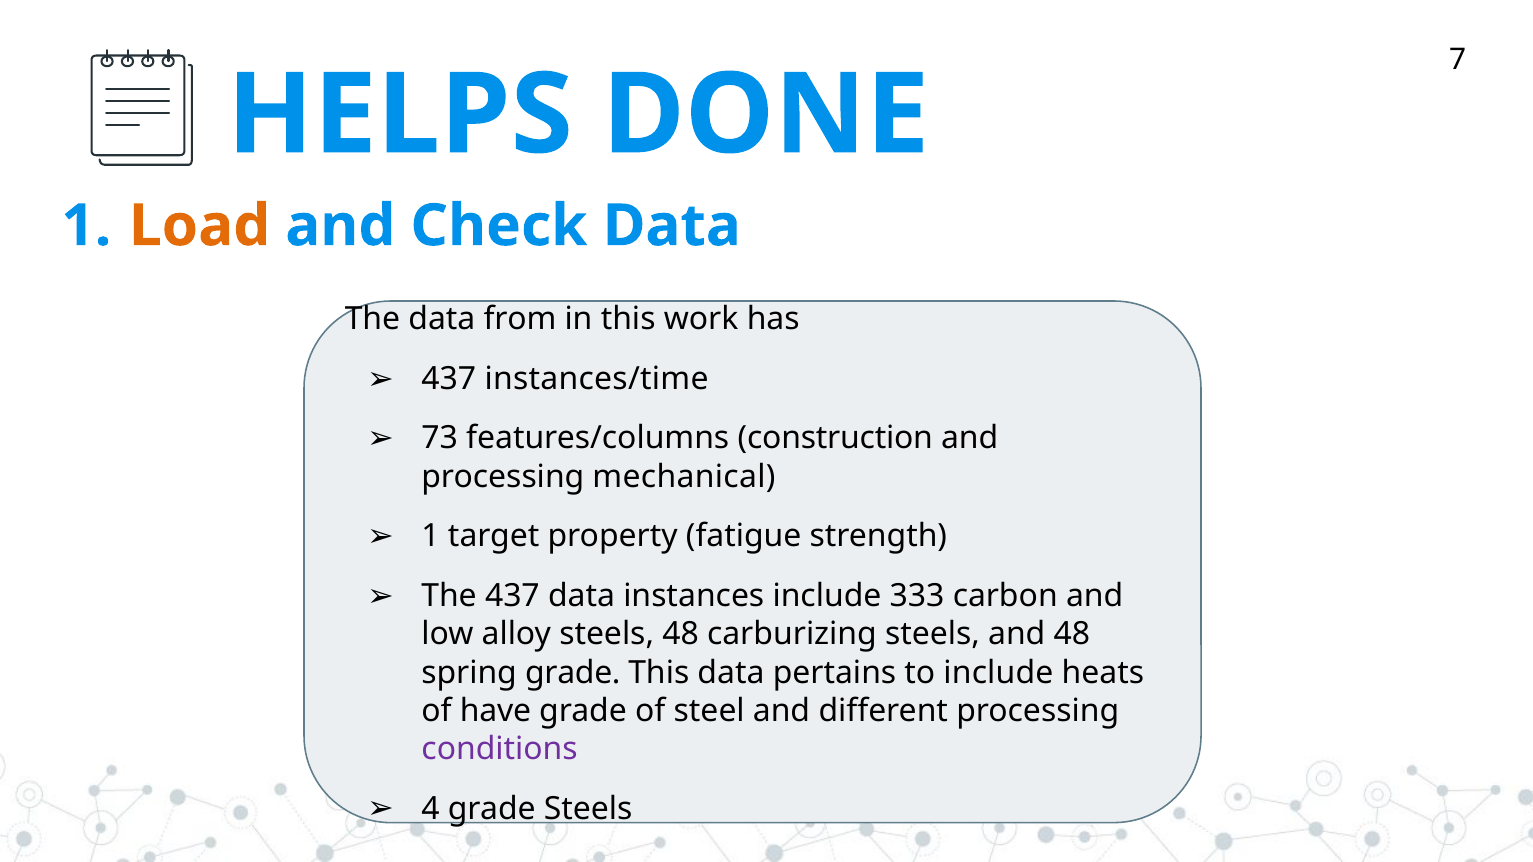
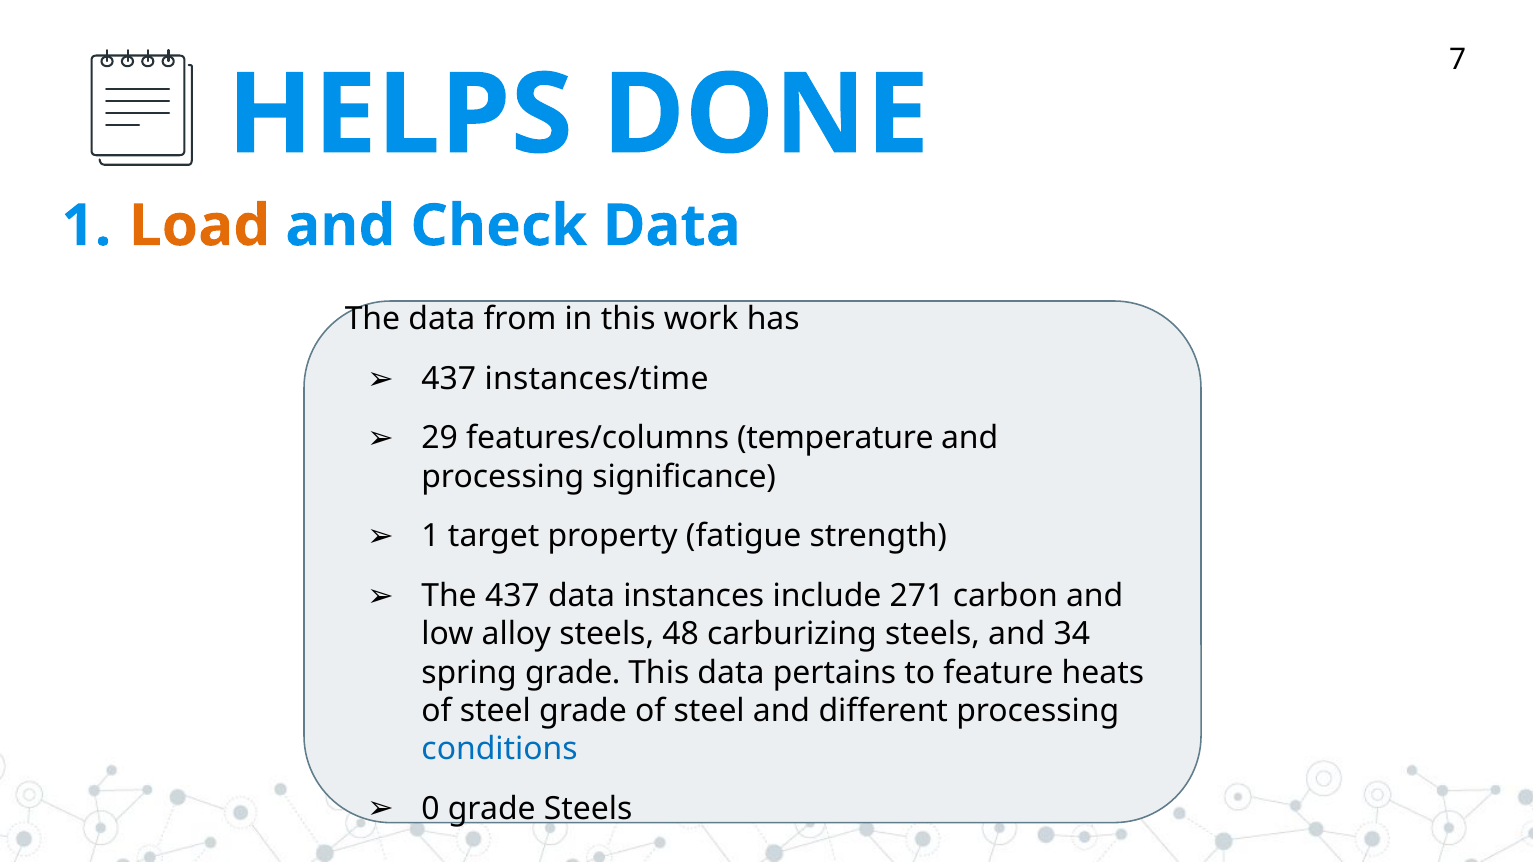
73: 73 -> 29 (440, 439)
construction: construction -> temperature (835, 439)
mechanical: mechanical -> significance (684, 477)
333: 333 -> 271 (917, 596)
and 48: 48 -> 34 (1072, 635)
to include: include -> feature (998, 673)
have: have -> steel (495, 711)
conditions colour: purple -> blue (500, 750)
4: 4 -> 0 (431, 809)
